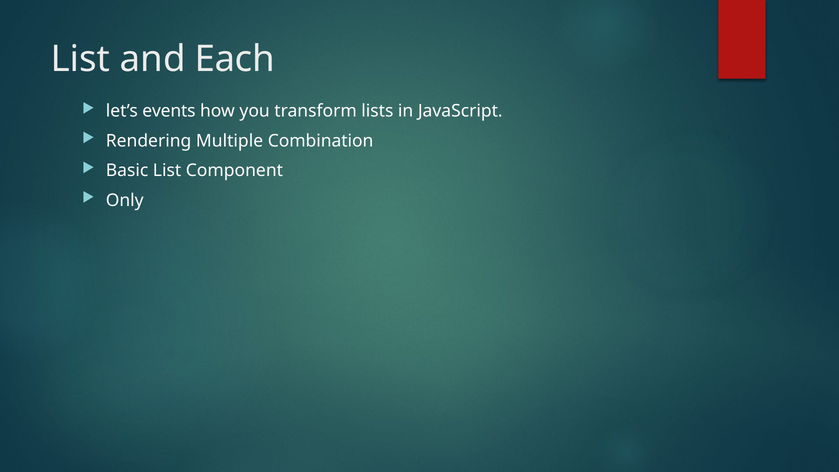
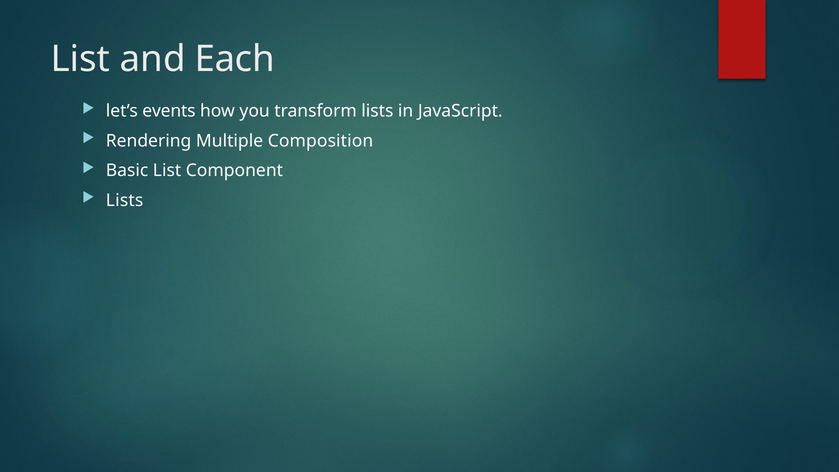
Combination: Combination -> Composition (321, 141)
Only: Only -> Lists (125, 200)
